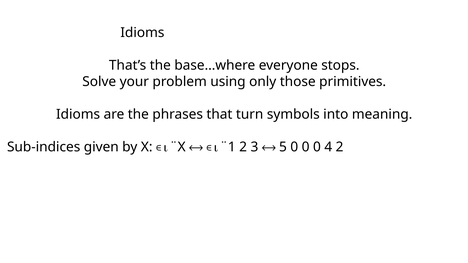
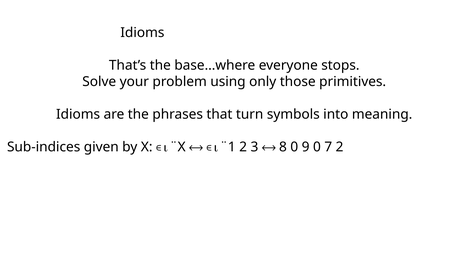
5: 5 -> 8 (283, 147)
0: 0 -> 9 (306, 147)
4: 4 -> 7 (328, 147)
